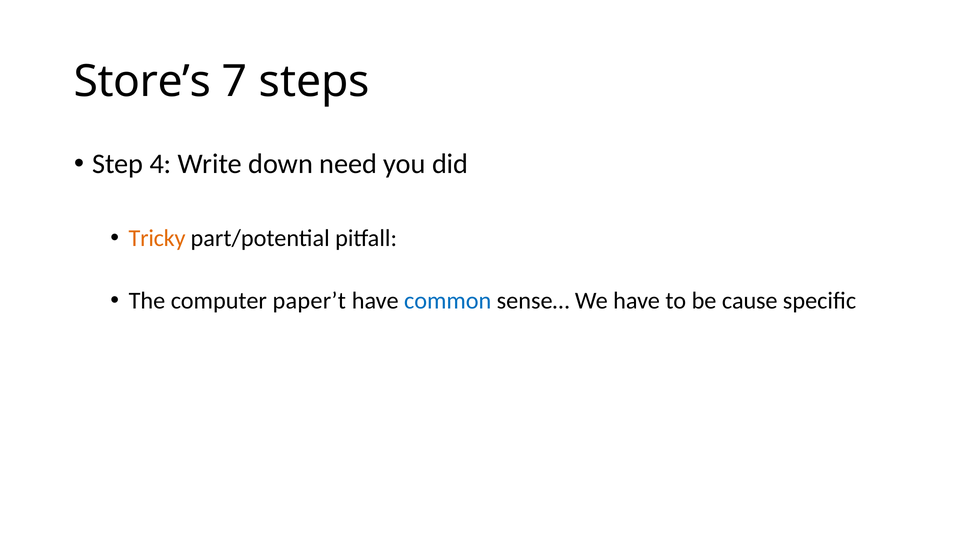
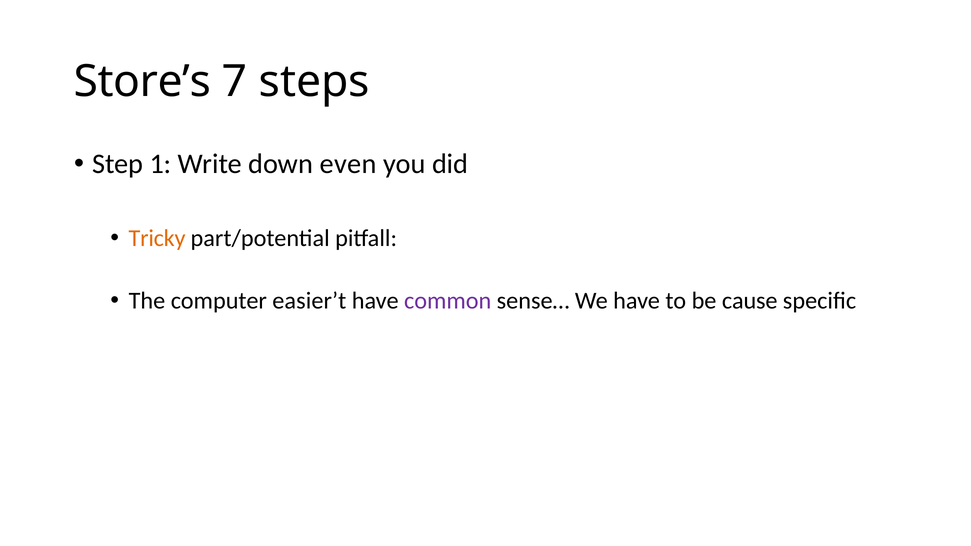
4: 4 -> 1 (161, 164)
need: need -> even (348, 164)
paper’t: paper’t -> easier’t (309, 301)
common colour: blue -> purple (448, 301)
